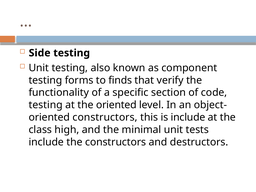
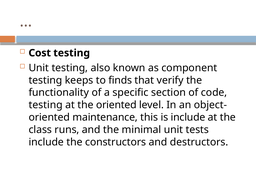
Side: Side -> Cost (40, 53)
forms: forms -> keeps (79, 80)
constructors: constructors -> maintenance (105, 117)
high: high -> runs (67, 130)
